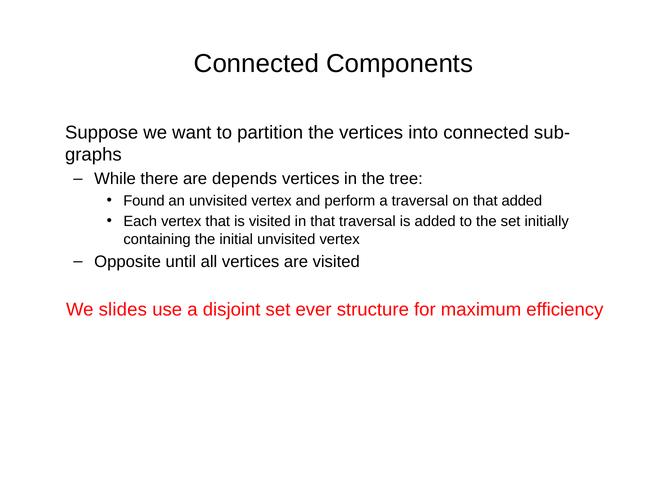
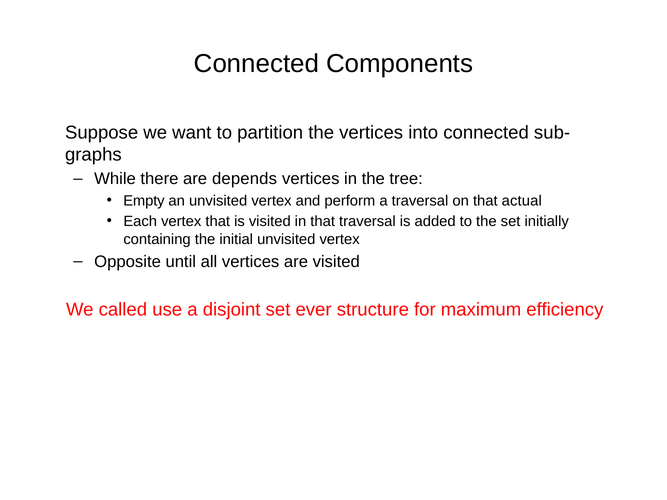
Found: Found -> Empty (144, 201)
that added: added -> actual (522, 201)
slides: slides -> called (123, 310)
